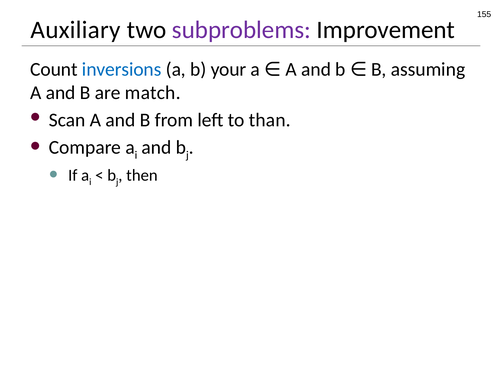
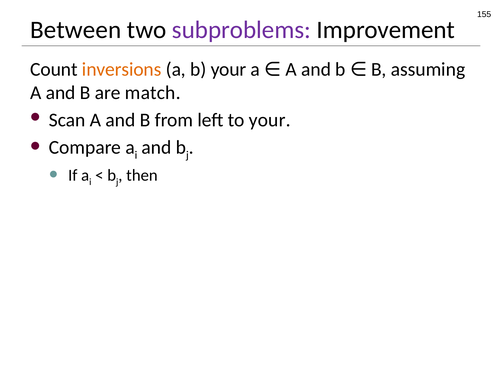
Auxiliary: Auxiliary -> Between (76, 30)
inversions colour: blue -> orange (122, 69)
to than: than -> your (270, 120)
